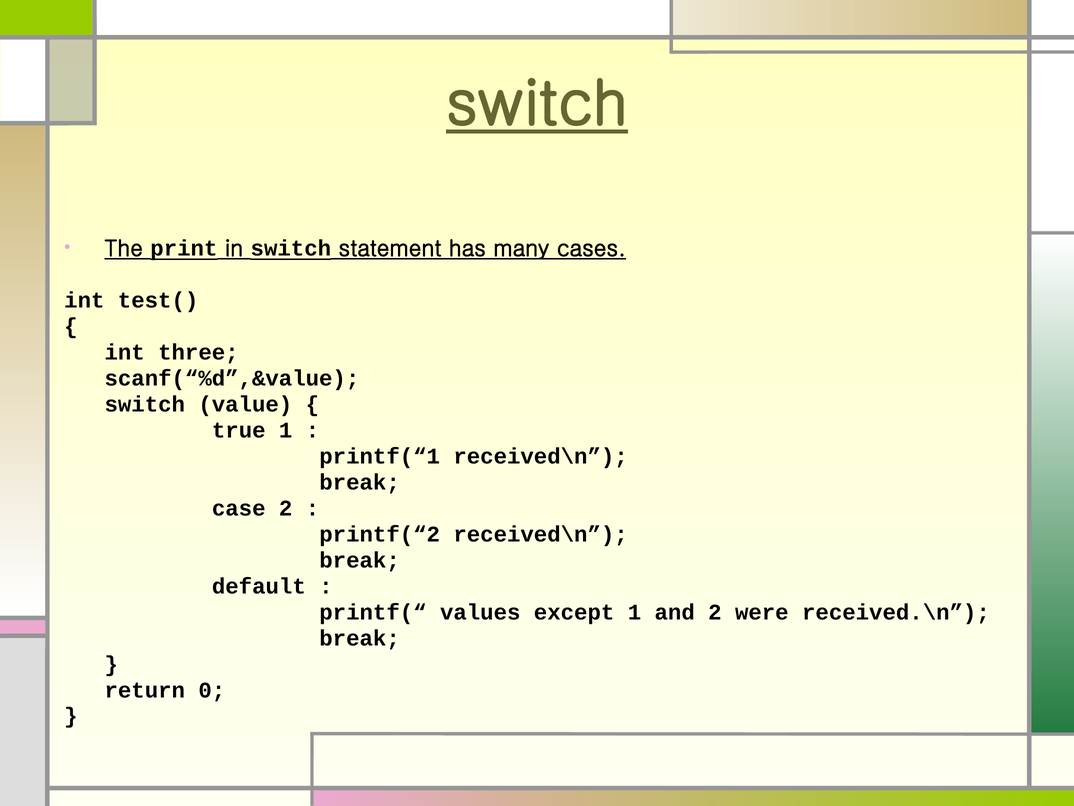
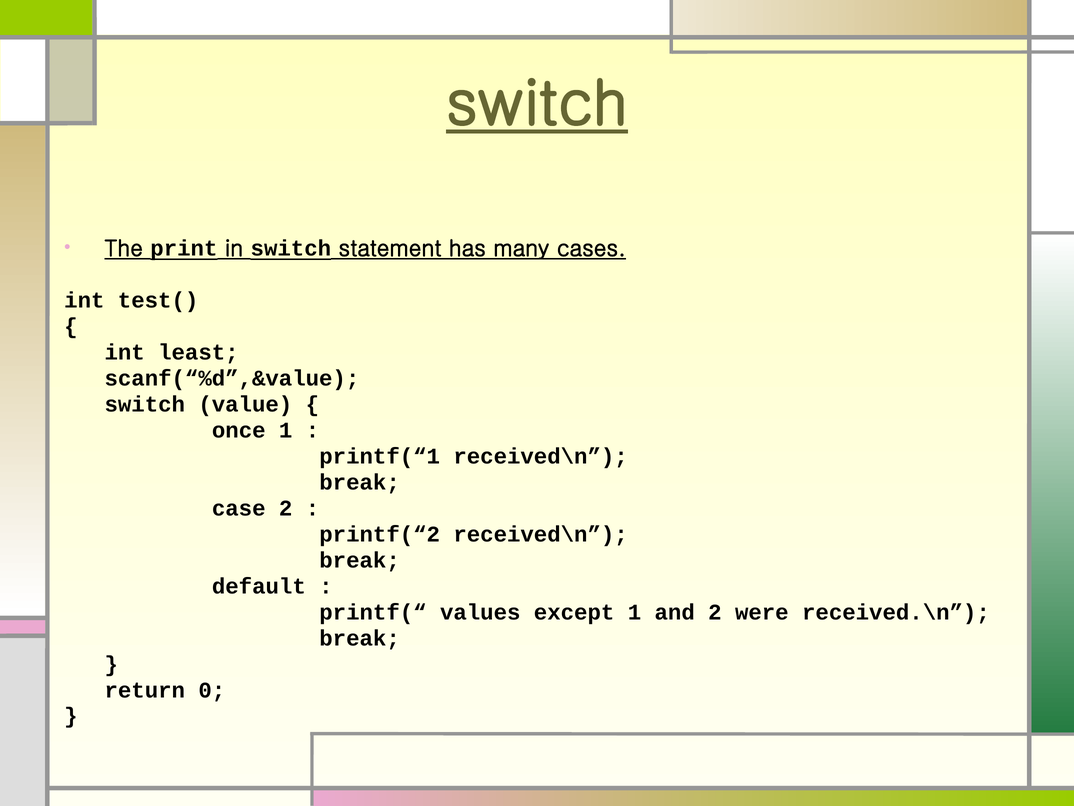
three: three -> least (198, 352)
true: true -> once (239, 430)
